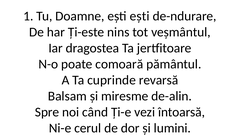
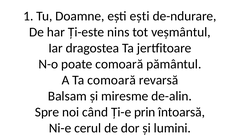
Ta cuprinde: cuprinde -> comoară (112, 80)
vezi: vezi -> prin (145, 112)
